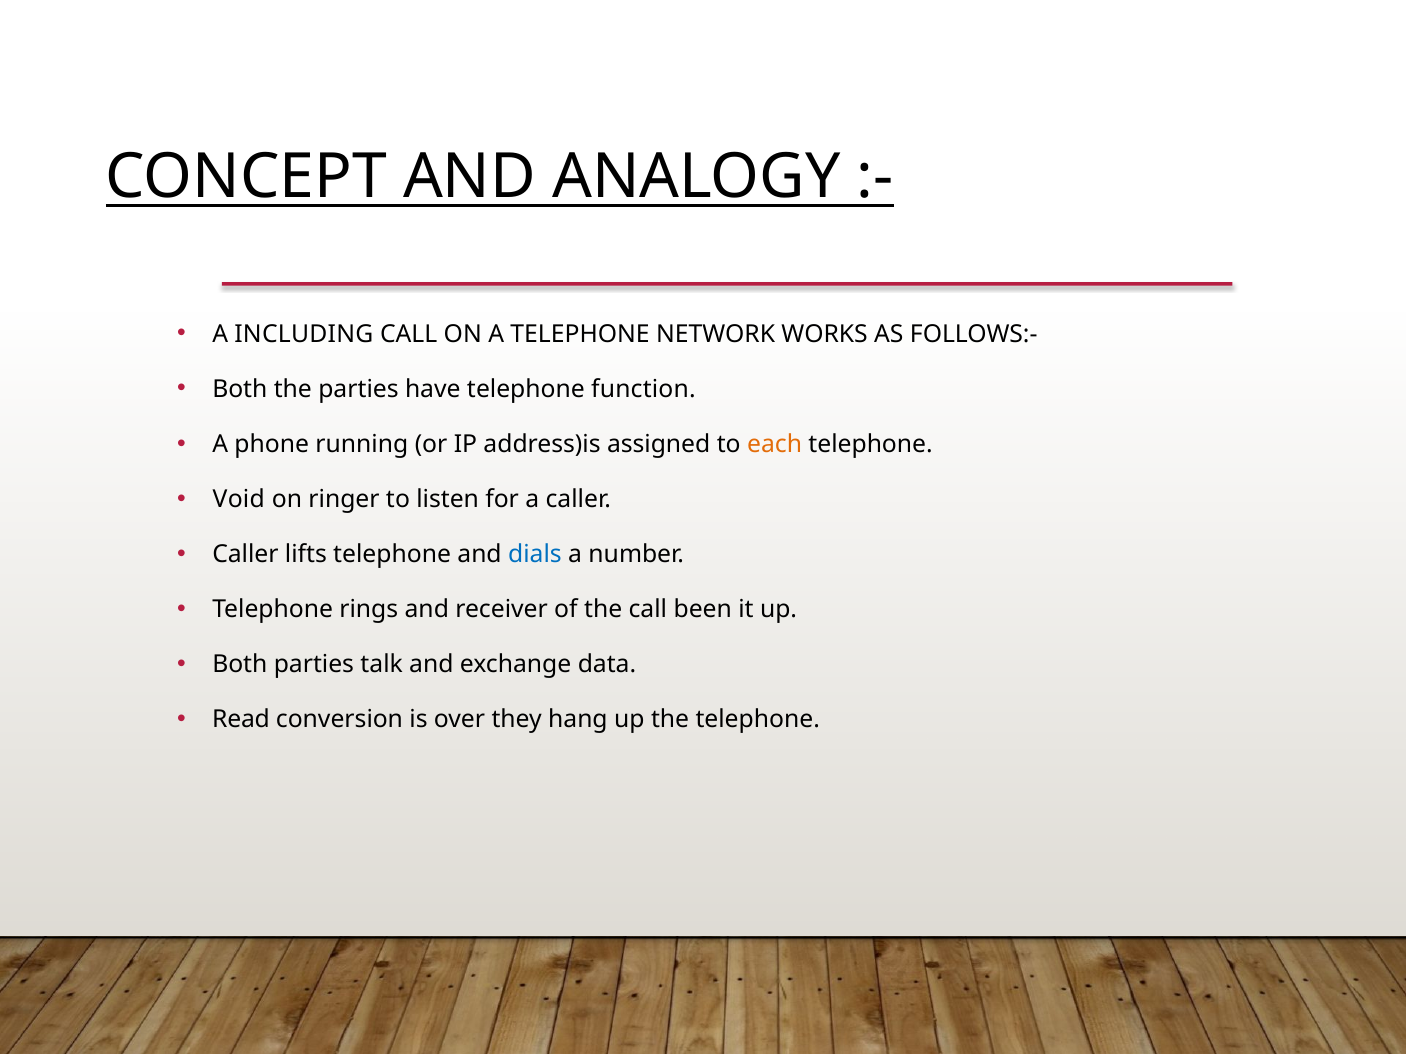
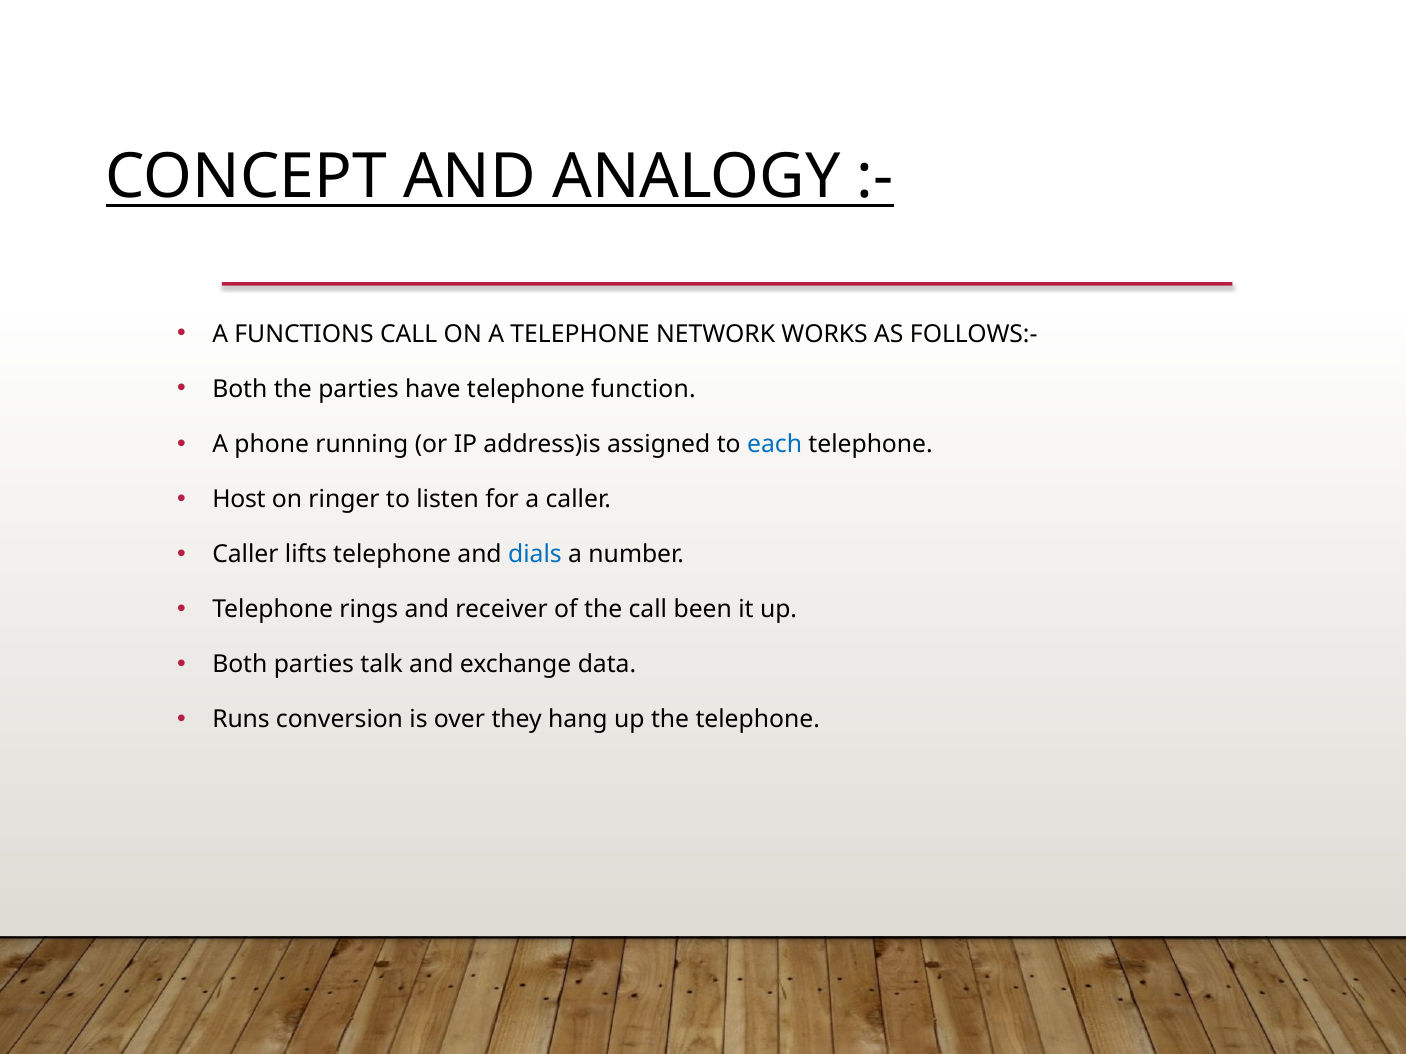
INCLUDING: INCLUDING -> FUNCTIONS (304, 334)
each colour: orange -> blue (775, 444)
Void: Void -> Host (239, 500)
Read: Read -> Runs (241, 720)
